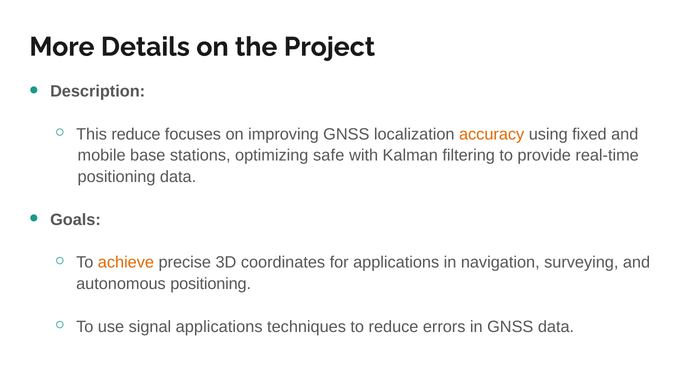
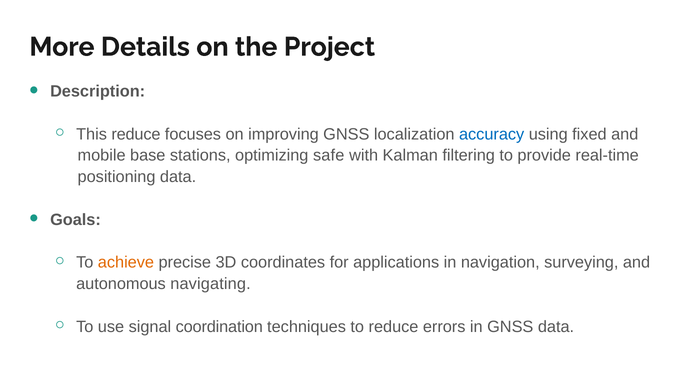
accuracy colour: orange -> blue (492, 134)
autonomous positioning: positioning -> navigating (210, 283)
signal applications: applications -> coordination (219, 326)
